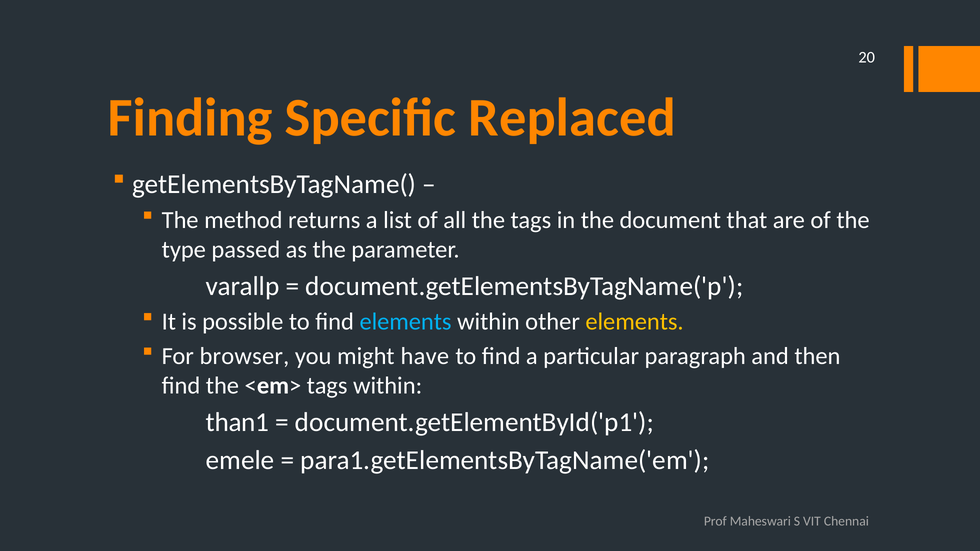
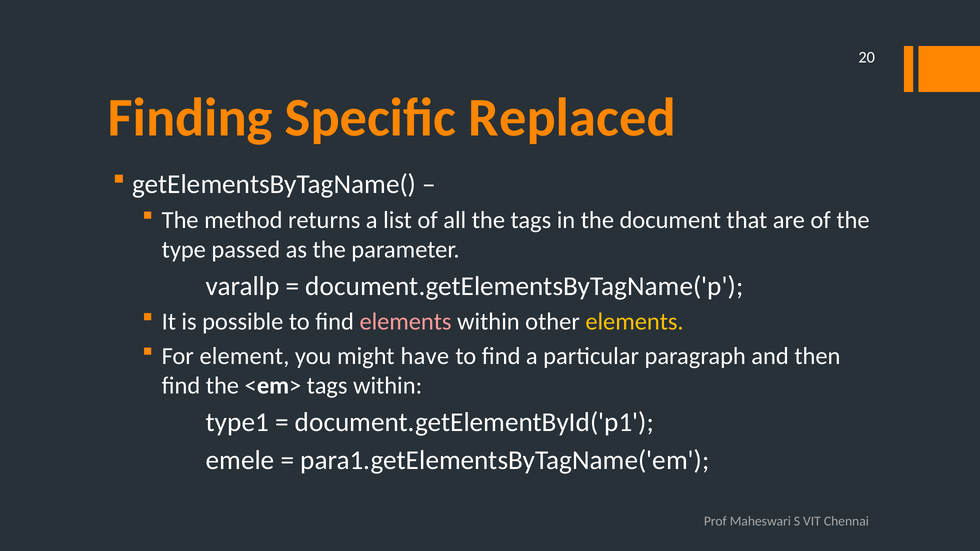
elements colour: light blue -> pink (406, 322)
browser: browser -> element (244, 356)
than1: than1 -> type1 (237, 422)
